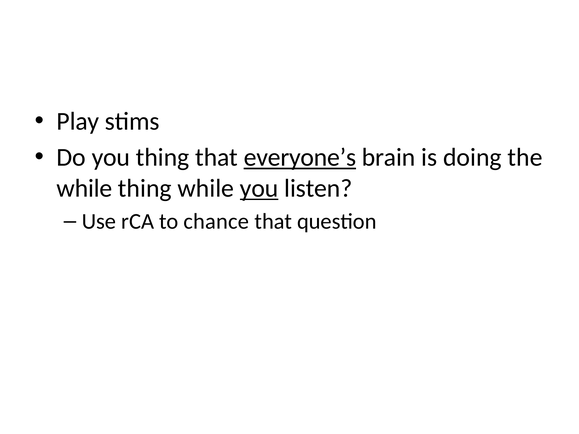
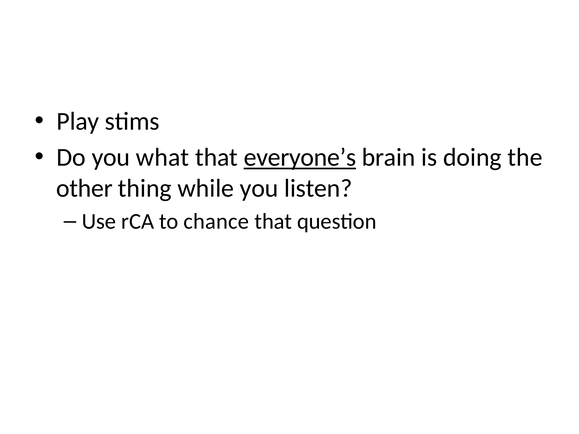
you thing: thing -> what (163, 158)
while: while -> other (84, 188)
you underline: present -> none (259, 188)
